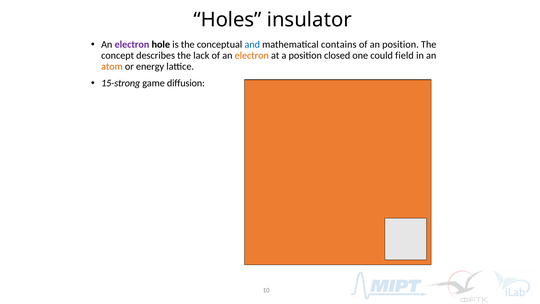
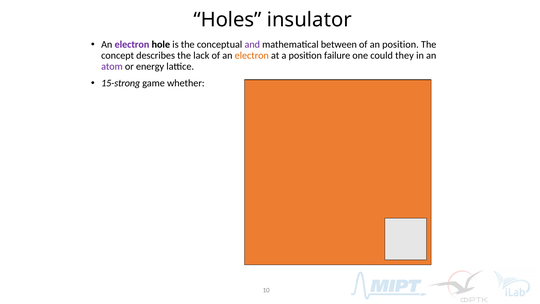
and colour: blue -> purple (252, 45)
contains: contains -> between (339, 45)
closed: closed -> failure (337, 56)
field: field -> they (404, 56)
atom colour: orange -> purple (112, 66)
diffusion: diffusion -> whether (186, 83)
